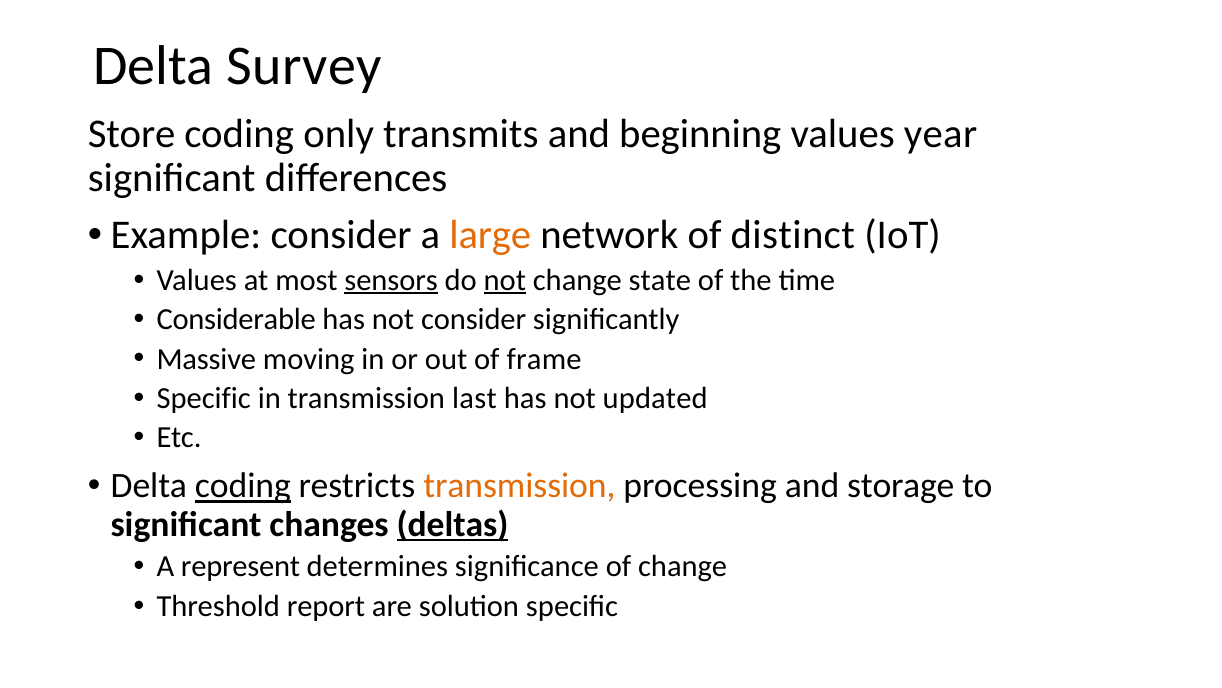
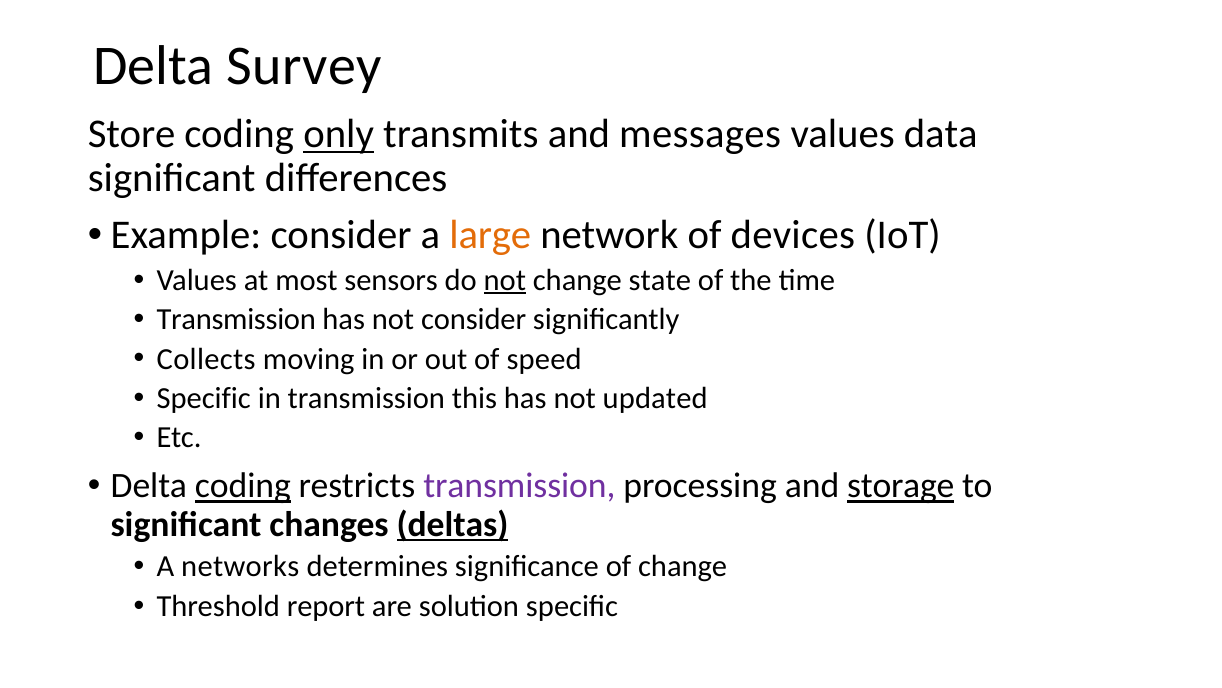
only underline: none -> present (339, 134)
beginning: beginning -> messages (700, 134)
year: year -> data (941, 134)
distinct: distinct -> devices (793, 235)
sensors underline: present -> none (391, 280)
Considerable: Considerable -> Transmission (236, 319)
Massive: Massive -> Collects (206, 359)
frame: frame -> speed (544, 359)
last: last -> this (475, 398)
transmission colour: orange -> purple (519, 486)
storage underline: none -> present (901, 486)
represent: represent -> networks (240, 566)
